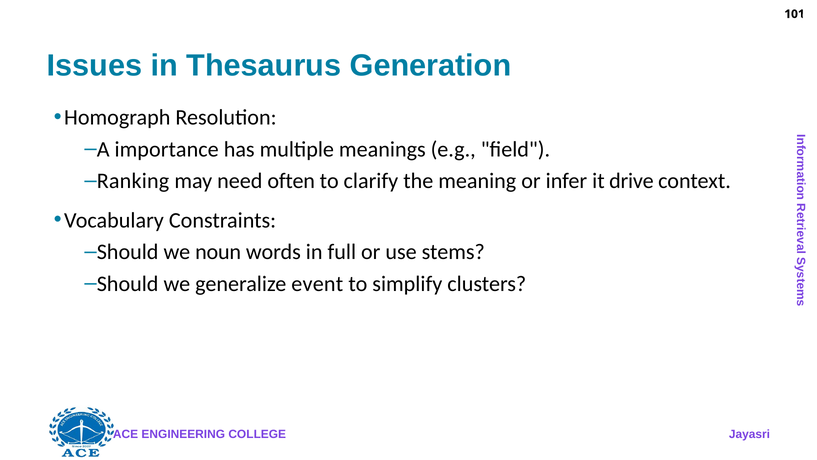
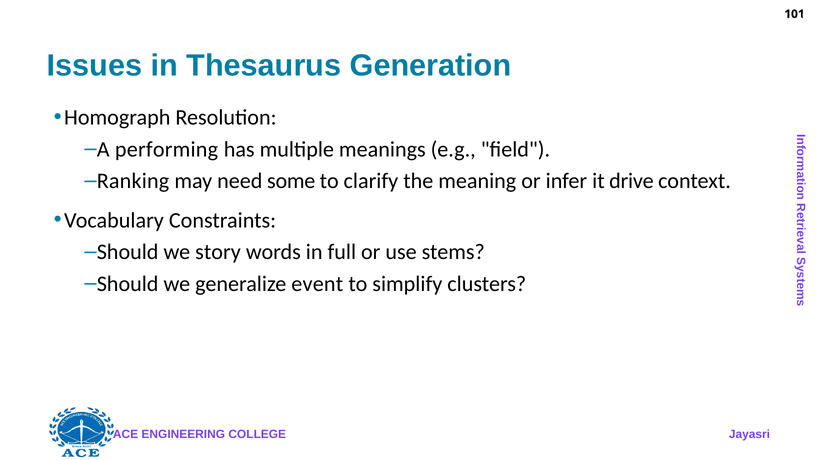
importance: importance -> performing (167, 149)
often: often -> some (291, 181)
noun: noun -> story (218, 252)
